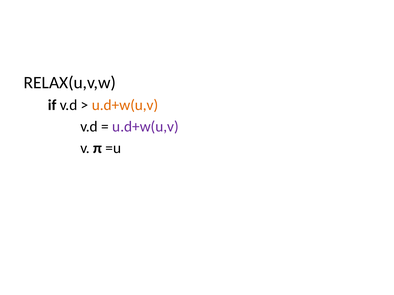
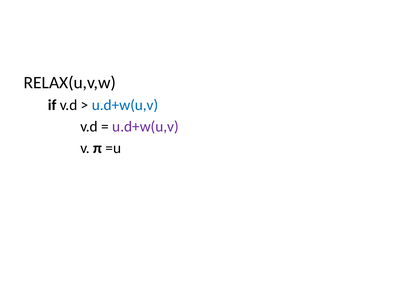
u.d+w(u,v colour: orange -> blue (125, 105)
